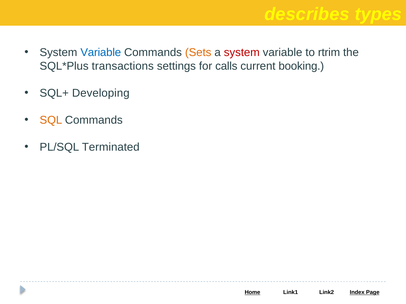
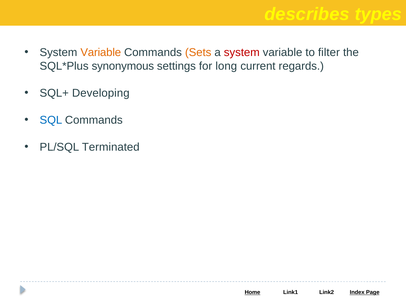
Variable colour: blue -> orange (101, 53)
rtrim: rtrim -> filter (329, 53)
transactions: transactions -> synonymous (123, 66)
calls: calls -> long (226, 66)
booking: booking -> regards (301, 66)
SQL colour: orange -> blue (51, 120)
